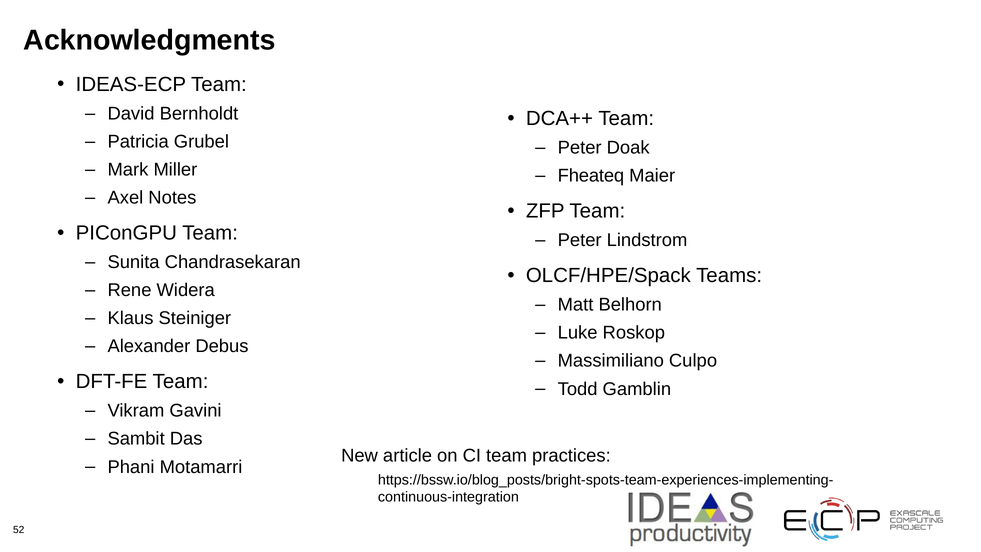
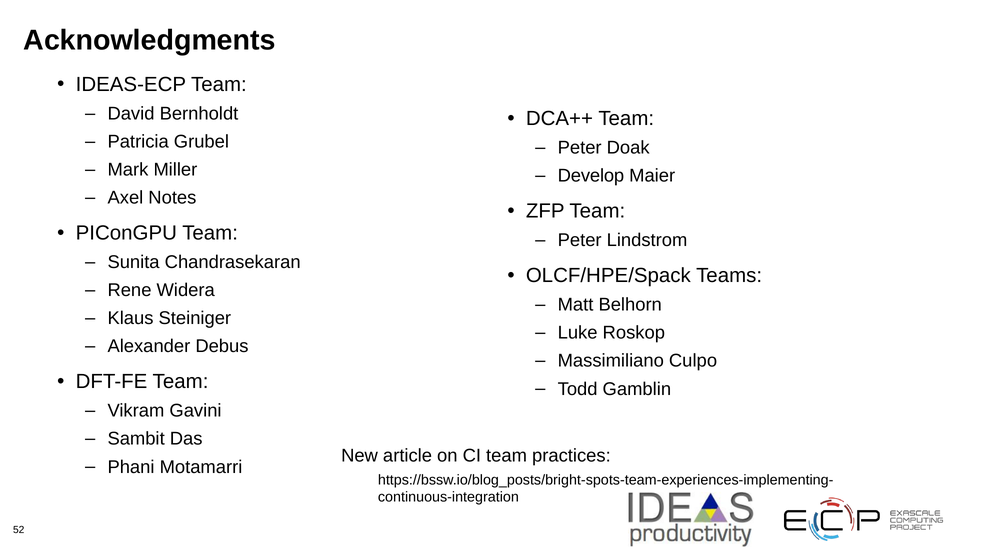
Fheateq: Fheateq -> Develop (591, 176)
